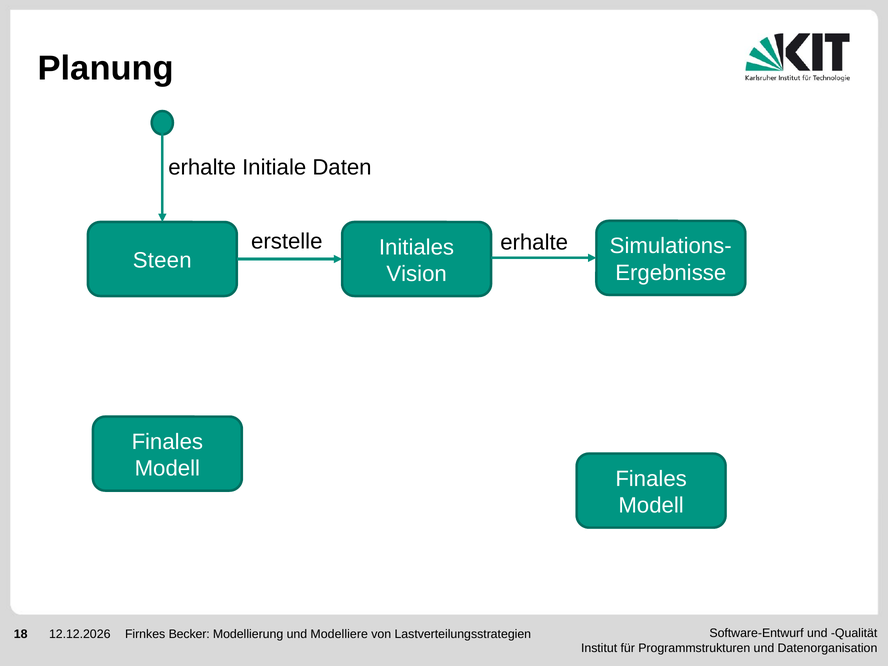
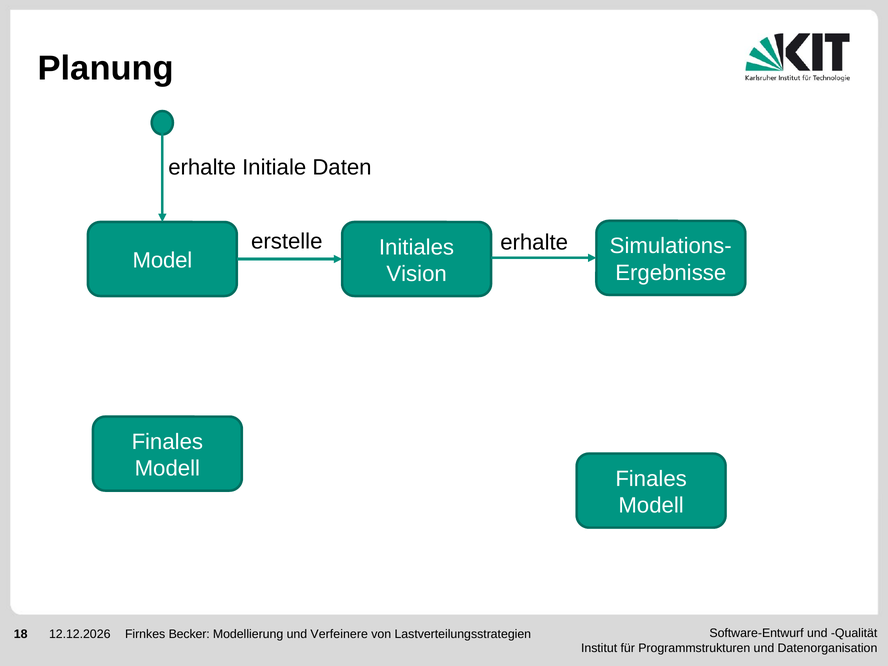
Steen: Steen -> Model (162, 261)
Modelliere: Modelliere -> Verfeinere (339, 634)
